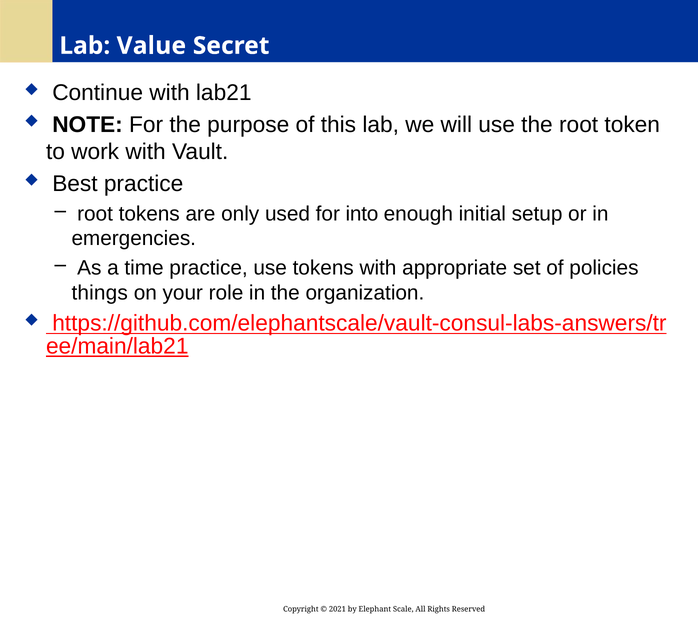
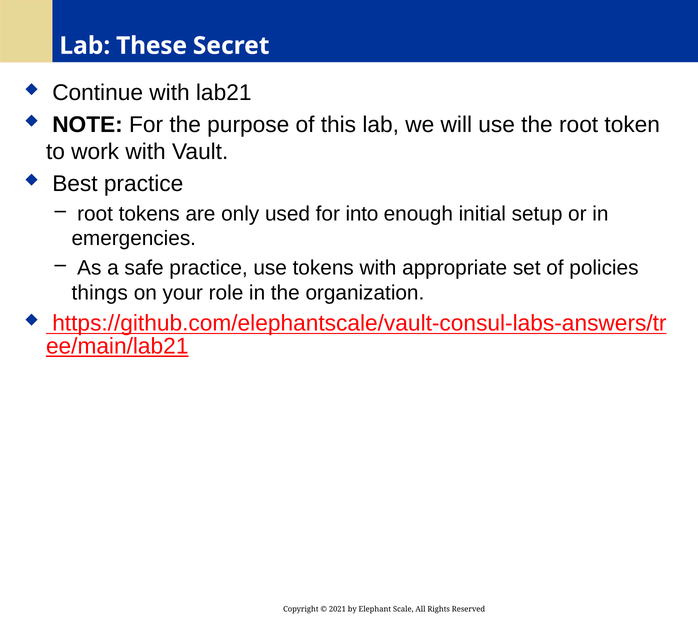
Value: Value -> These (152, 46)
time: time -> safe (144, 268)
